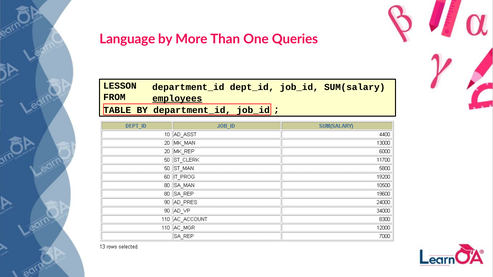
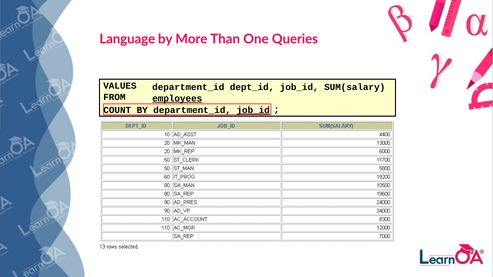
LESSON: LESSON -> VALUES (120, 86)
TABLE: TABLE -> COUNT (117, 110)
job_id underline: none -> present (253, 110)
